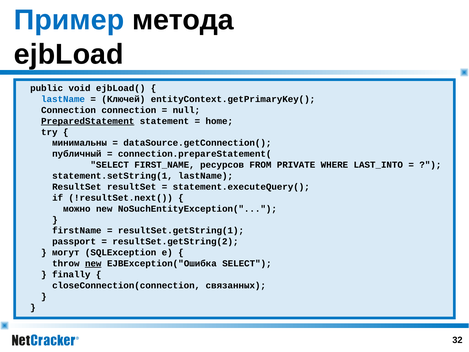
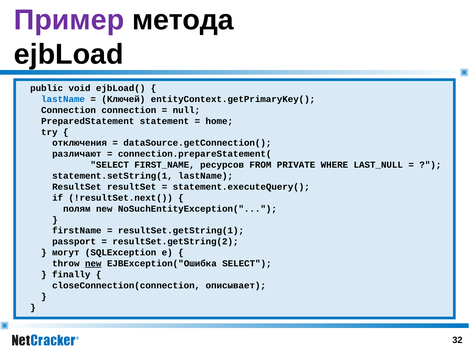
Пример colour: blue -> purple (69, 20)
PreparedStatement underline: present -> none (88, 121)
минимальны: минимальны -> отключения (80, 143)
публичный: публичный -> различают (77, 154)
LAST_INTO: LAST_INTO -> LAST_NULL (378, 165)
можно: можно -> полям (77, 209)
связанных: связанных -> описывает (236, 285)
